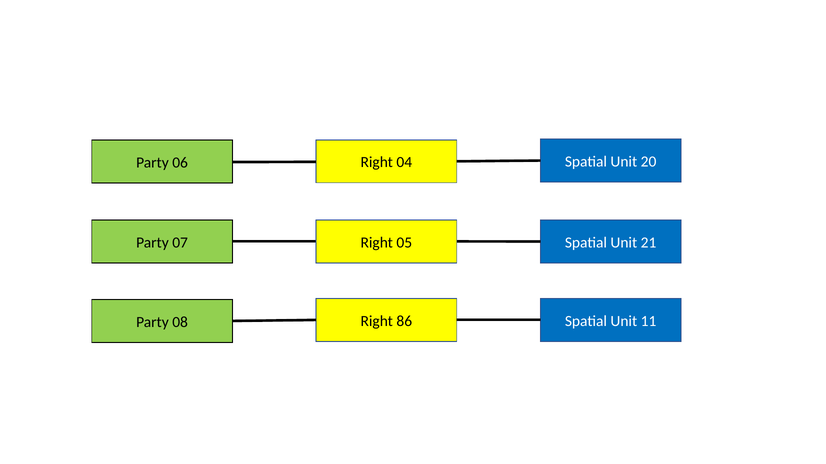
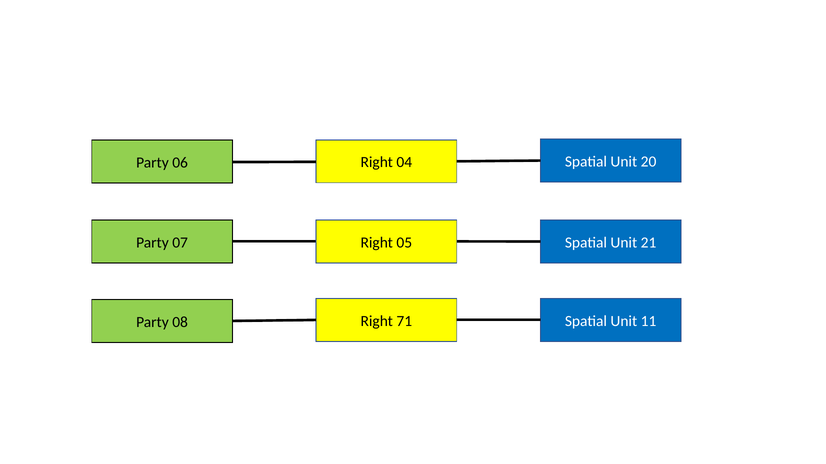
86: 86 -> 71 (404, 321)
